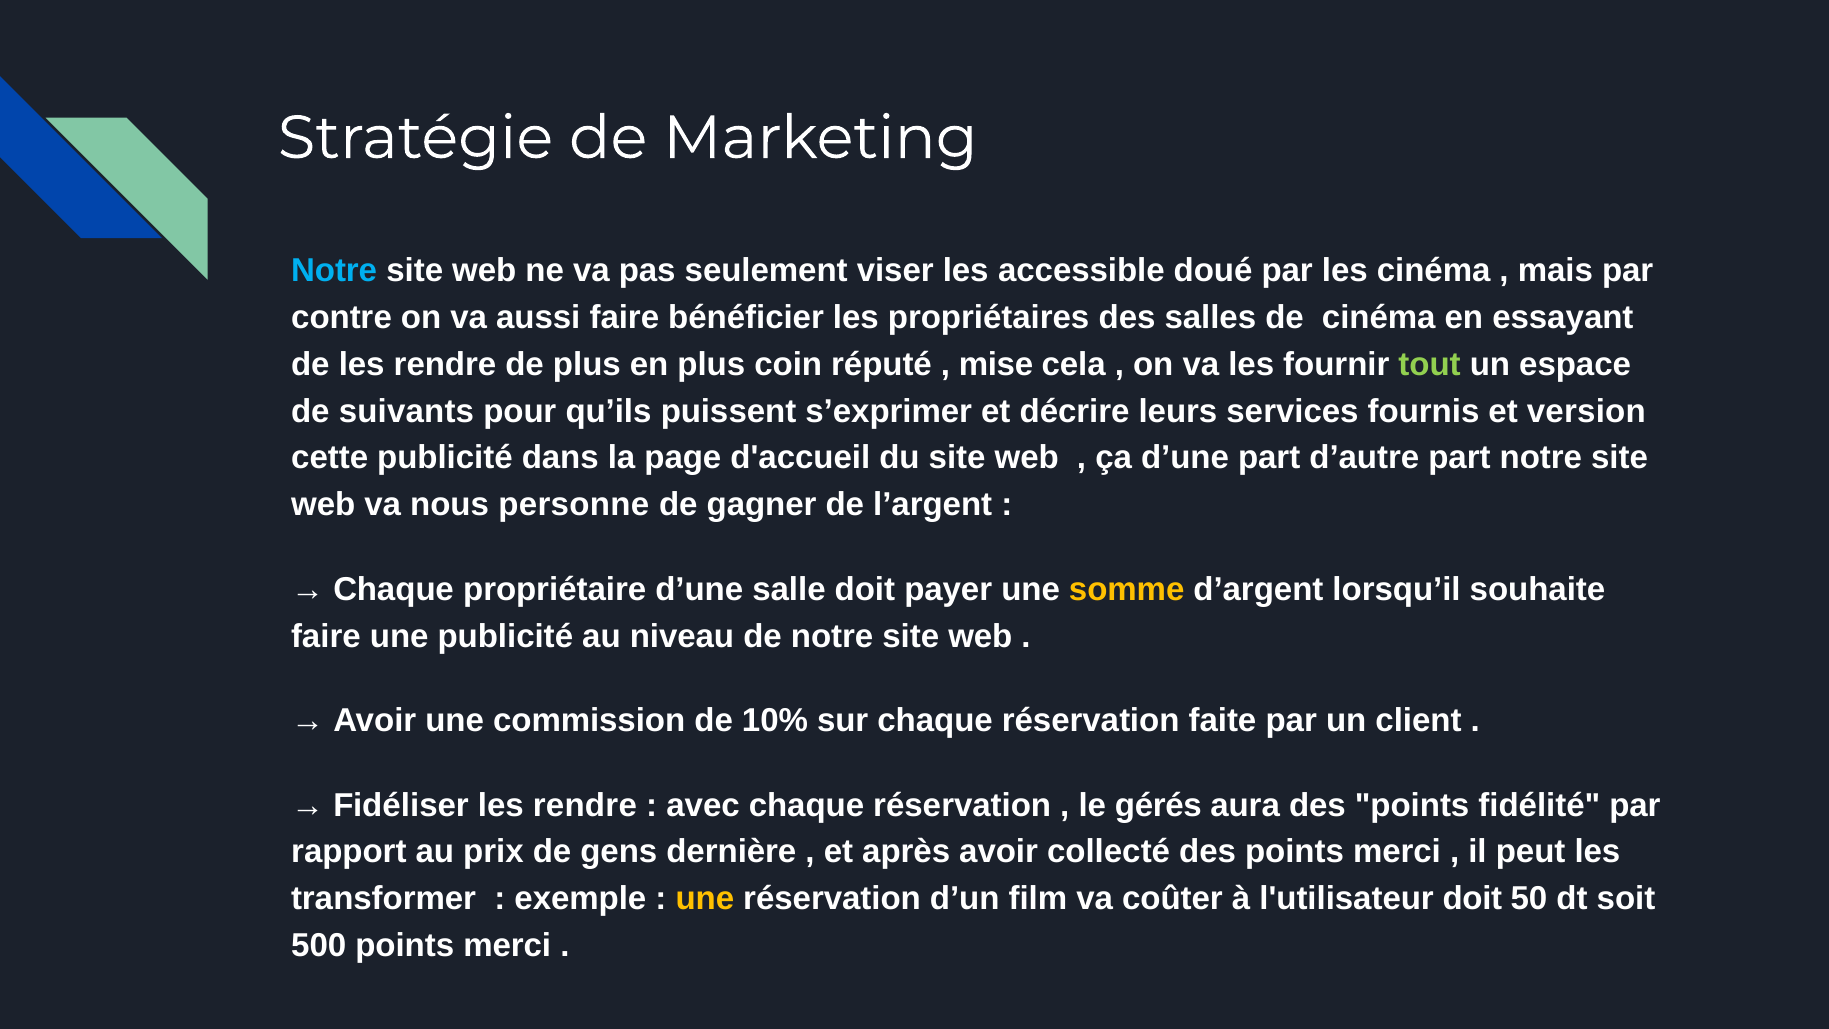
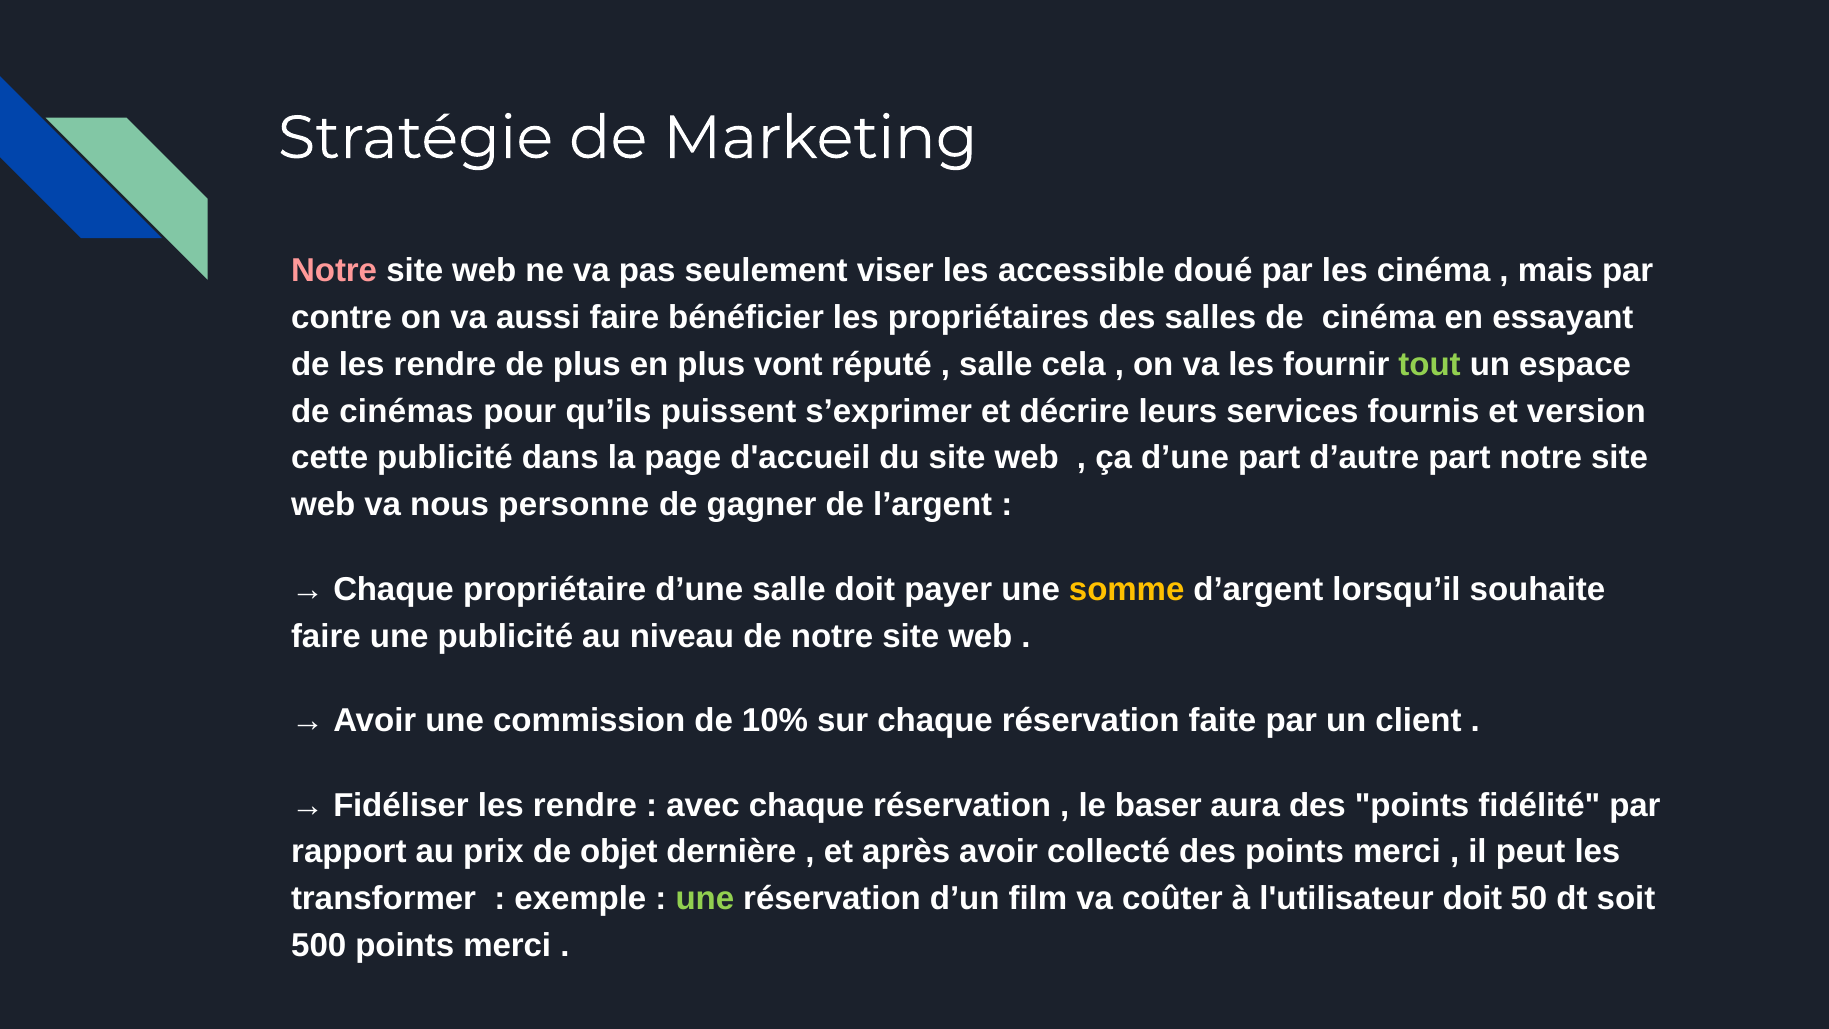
Notre colour: light blue -> pink (334, 271)
coin: coin -> vont (788, 364)
mise: mise -> salle (996, 364)
suivants: suivants -> cinémas (406, 411)
gérés: gérés -> baser (1158, 805)
gens: gens -> objet (619, 852)
une colour: yellow -> light green (705, 899)
